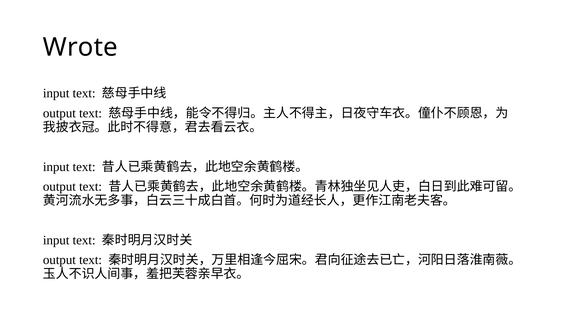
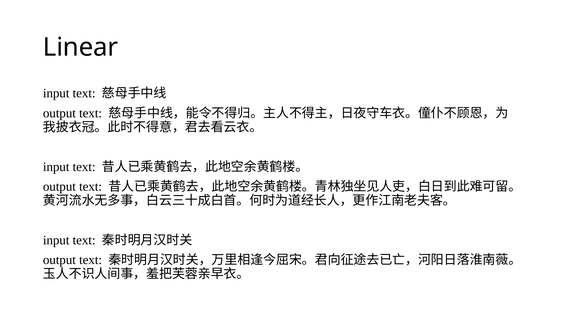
Wrote: Wrote -> Linear (81, 47)
